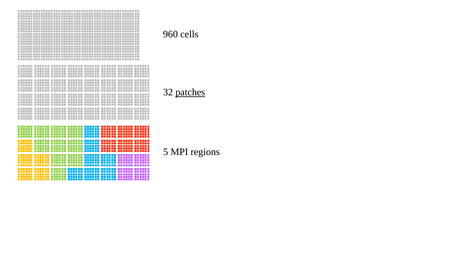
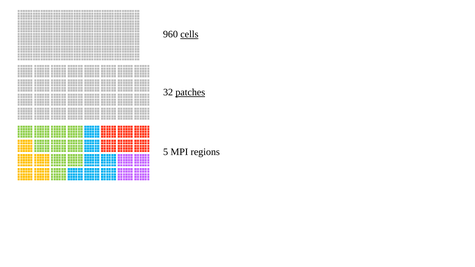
cells underline: none -> present (189, 34)
